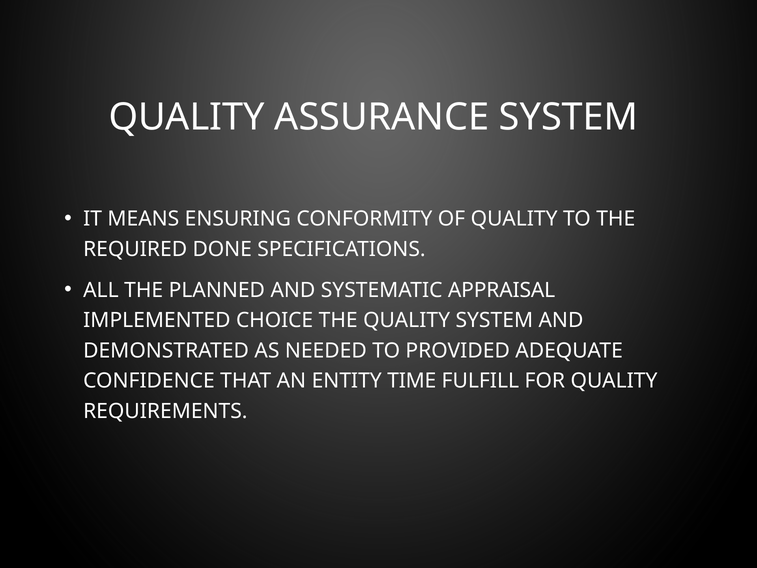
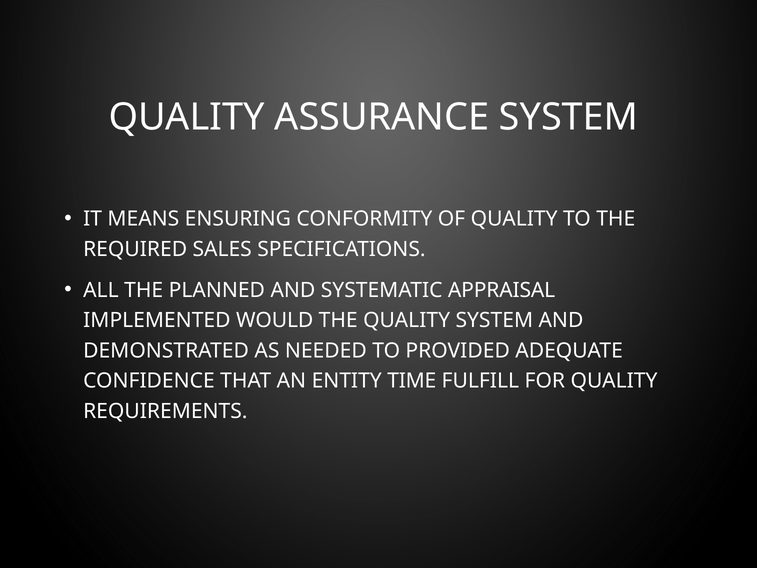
DONE: DONE -> SALES (222, 249)
CHOICE: CHOICE -> WOULD (275, 320)
